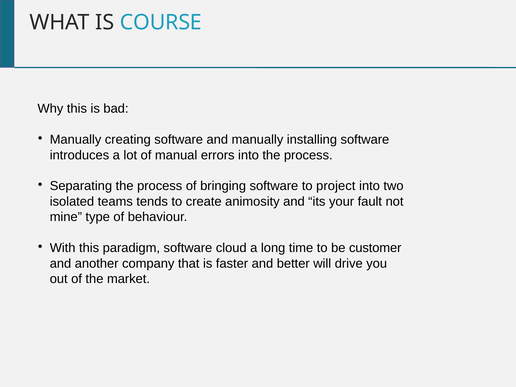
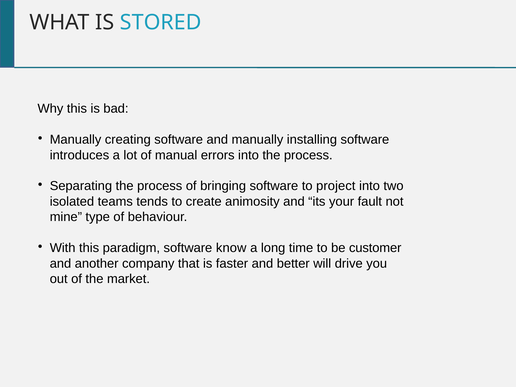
COURSE: COURSE -> STORED (161, 23)
cloud: cloud -> know (231, 248)
